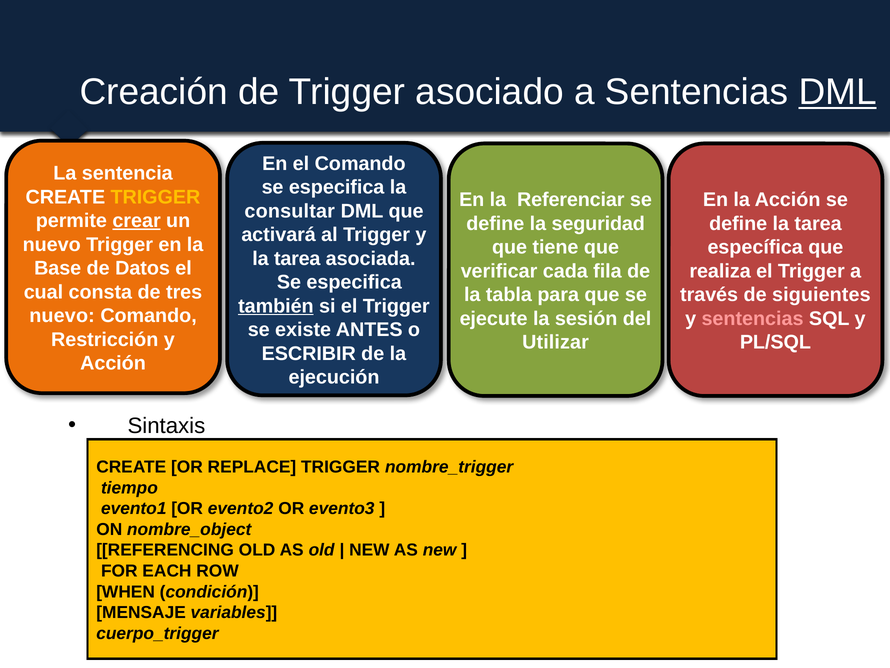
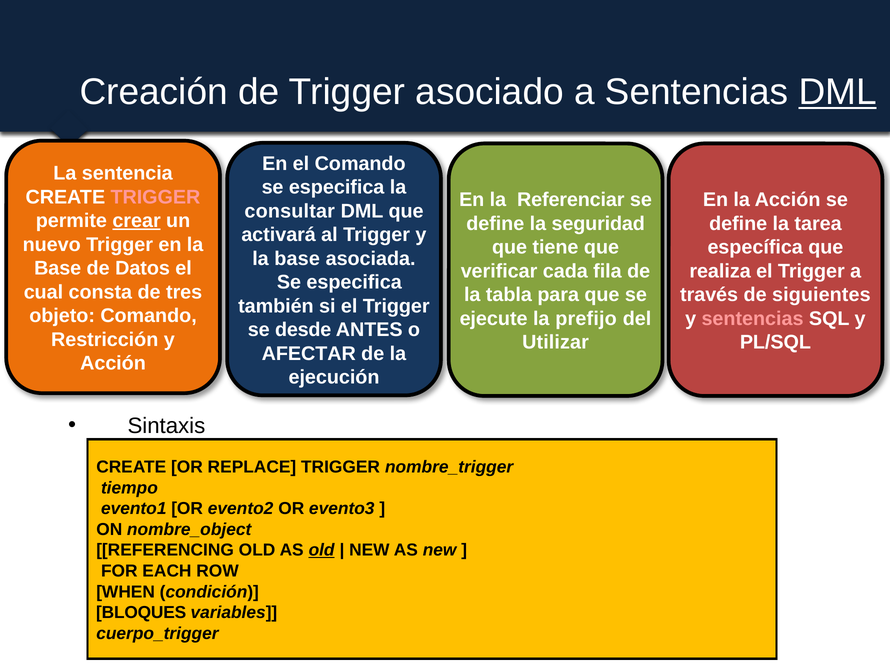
TRIGGER colour: yellow -> pink (155, 197)
tarea: tarea -> base (297, 258)
también underline: present -> none (276, 306)
nuevo: nuevo -> objeto (62, 316)
sesión: sesión -> prefijo (586, 318)
existe: existe -> desde (303, 330)
ESCRIBIR: ESCRIBIR -> AFECTAR (309, 353)
old underline: none -> present (322, 550)
MENSAJE: MENSAJE -> BLOQUES (141, 612)
